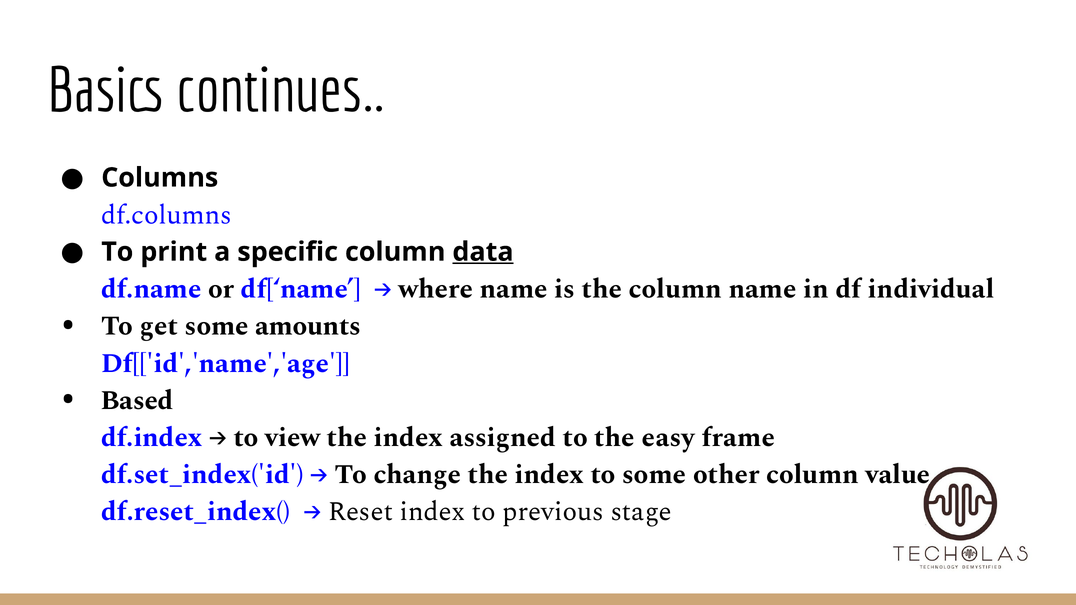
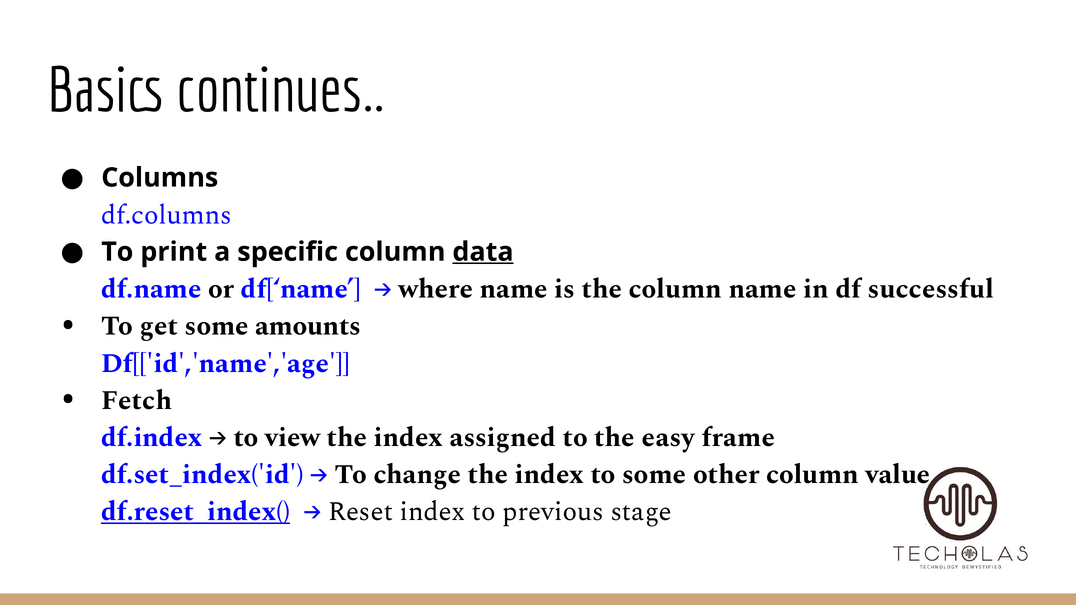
individual: individual -> successful (931, 289)
Based: Based -> Fetch (137, 400)
df.reset_index( underline: none -> present (196, 512)
